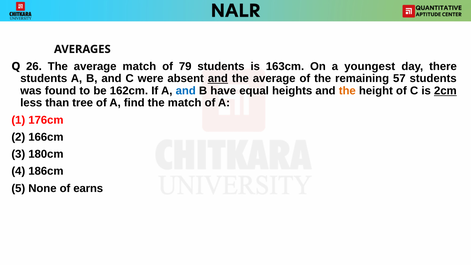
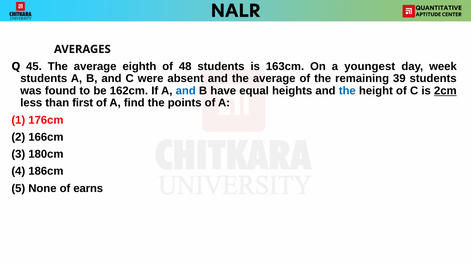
26: 26 -> 45 (34, 66)
average match: match -> eighth (139, 66)
79: 79 -> 48 (185, 66)
there: there -> week (443, 66)
and underline: present -> none (218, 78)
57: 57 -> 39 (399, 78)
the colour: orange -> blue (347, 91)
tree: tree -> first (83, 103)
the match: match -> points (185, 103)
